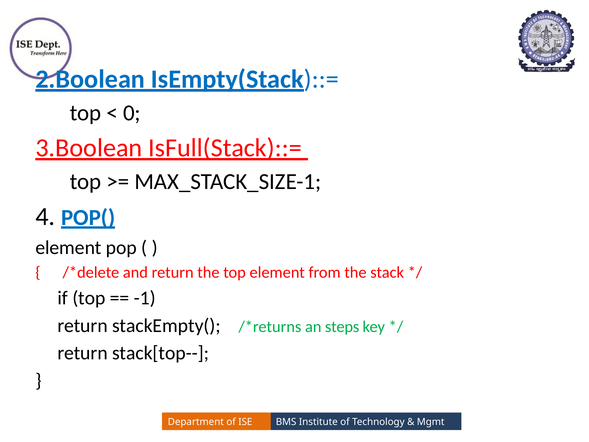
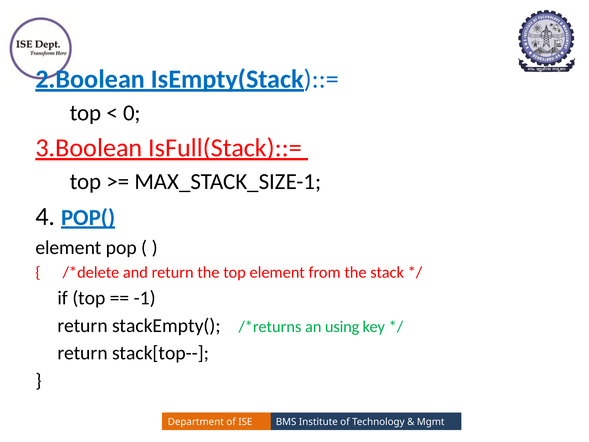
steps: steps -> using (342, 326)
